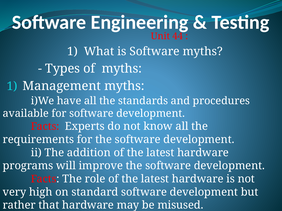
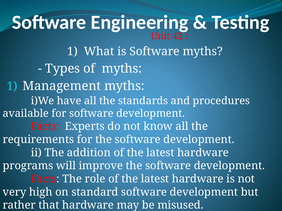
44: 44 -> 42 (178, 36)
